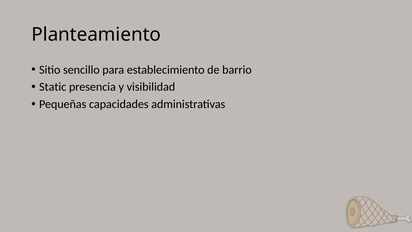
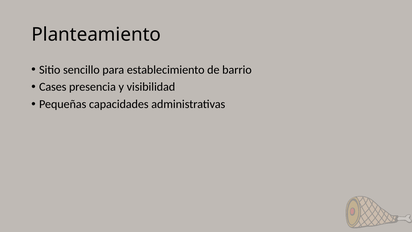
Static: Static -> Cases (53, 87)
